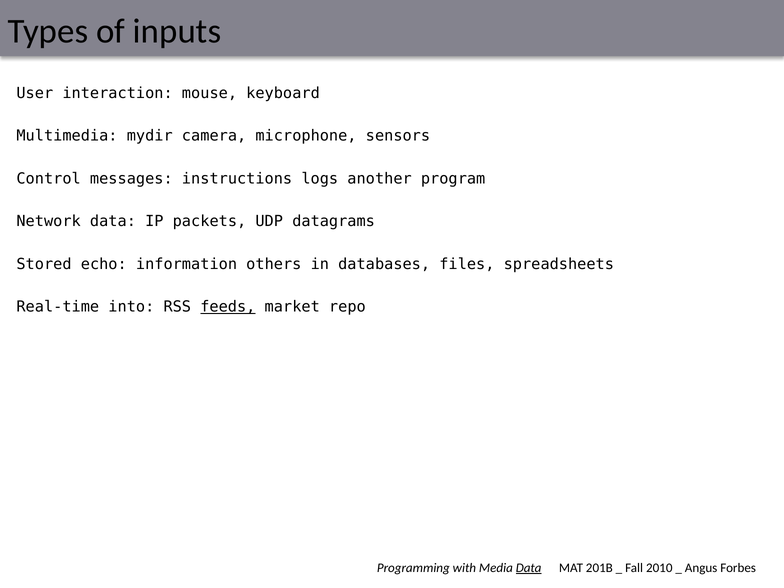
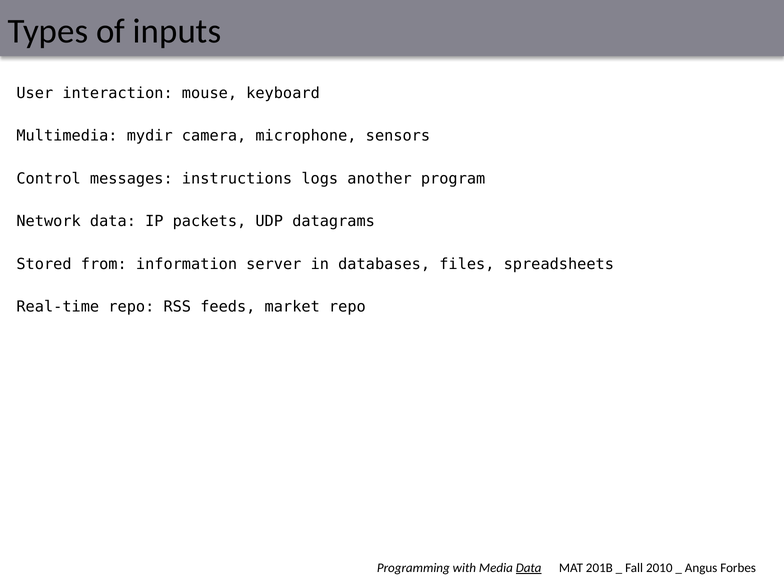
echo: echo -> from (104, 264)
others: others -> server (274, 264)
Real-time into: into -> repo (131, 307)
feeds underline: present -> none (228, 307)
